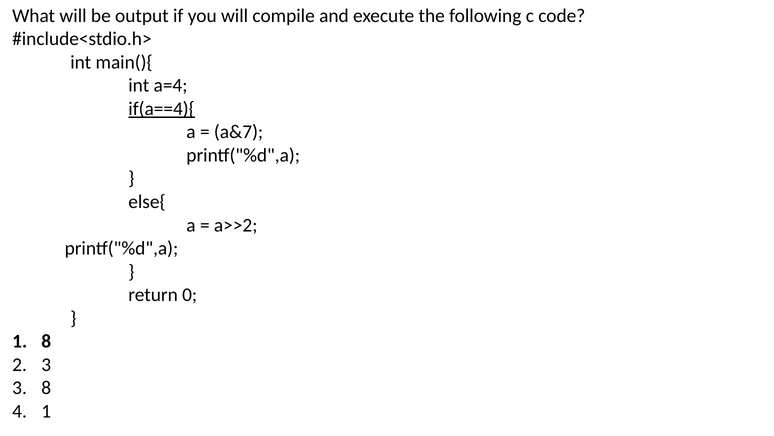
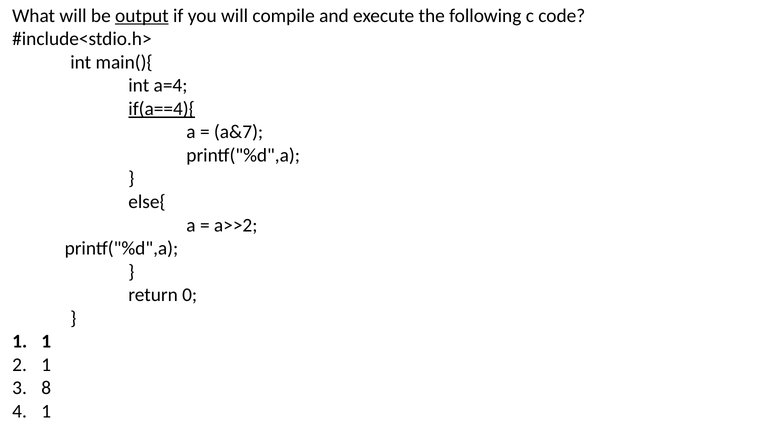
output underline: none -> present (142, 16)
1 8: 8 -> 1 (46, 341)
2 3: 3 -> 1 (46, 364)
